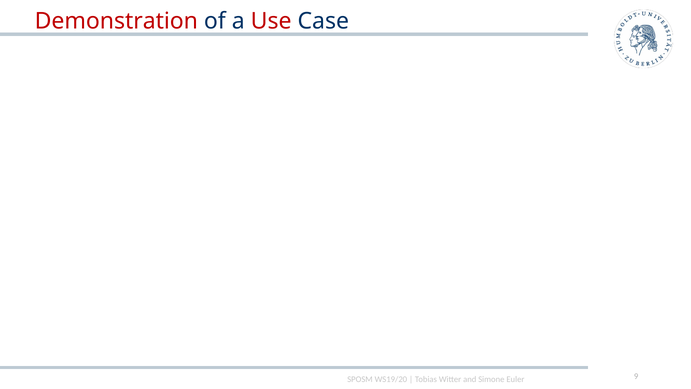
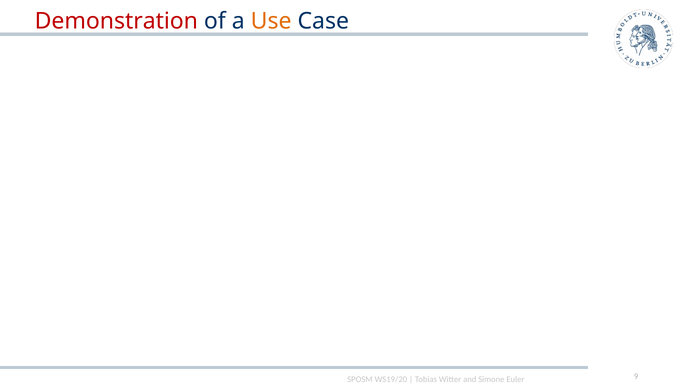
Use colour: red -> orange (271, 21)
